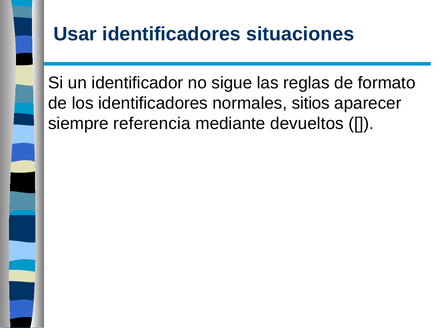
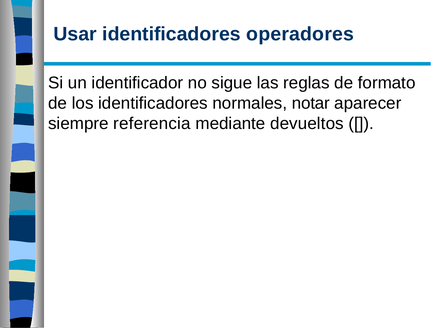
situaciones: situaciones -> operadores (300, 34)
sitios: sitios -> notar (311, 103)
